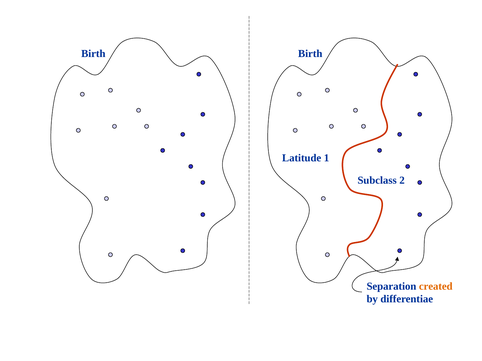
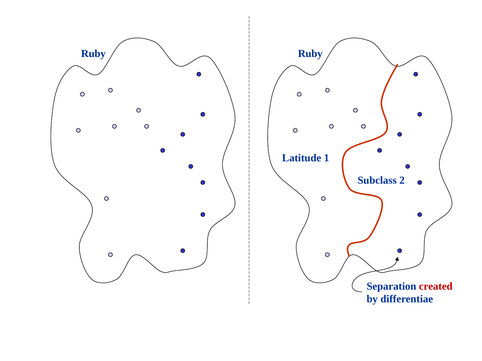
Birth: Birth -> Ruby (93, 54)
Birth: Birth -> Ruby (310, 54)
created colour: orange -> red (436, 287)
